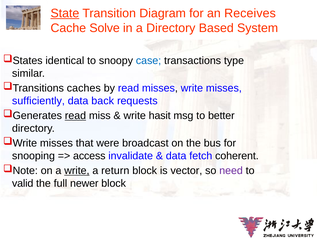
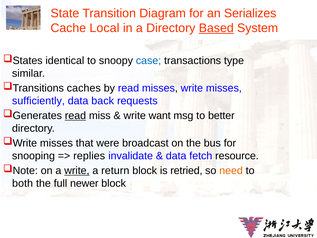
State underline: present -> none (65, 13)
Receives: Receives -> Serializes (250, 13)
Solve: Solve -> Local (104, 28)
Based underline: none -> present (216, 28)
hasit: hasit -> want (160, 116)
access: access -> replies (89, 156)
coherent: coherent -> resource (237, 156)
vector: vector -> retried (186, 170)
need colour: purple -> orange (231, 170)
valid: valid -> both (23, 183)
